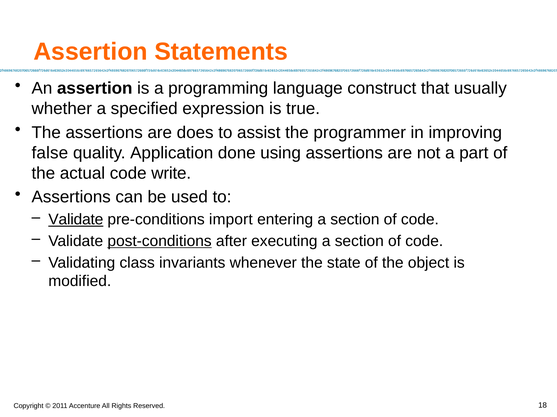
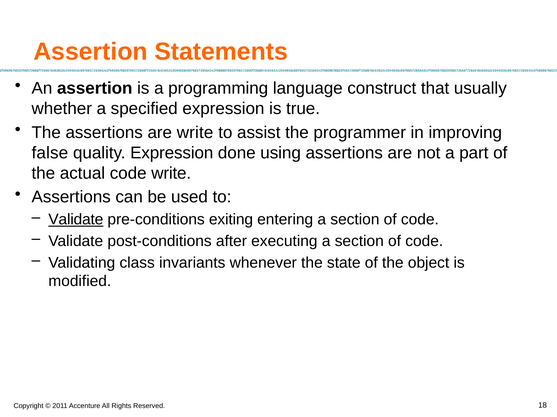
are does: does -> write (195, 133)
quality Application: Application -> Expression (172, 153)
import: import -> exiting (231, 220)
post-conditions underline: present -> none (160, 241)
